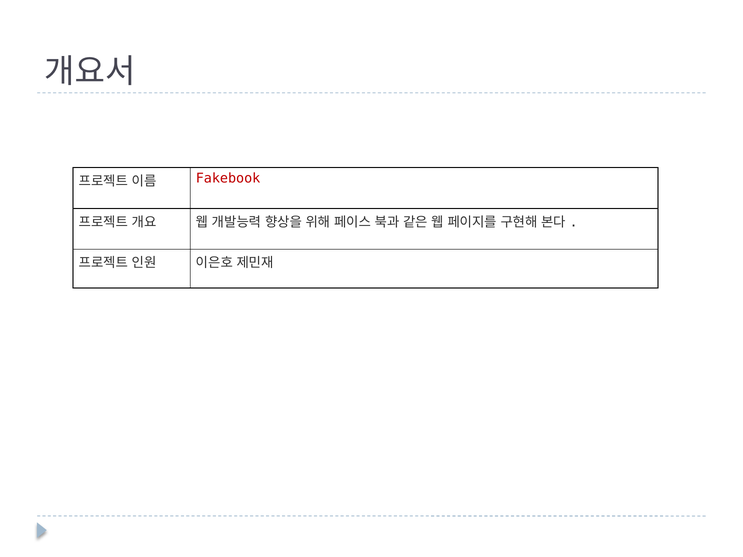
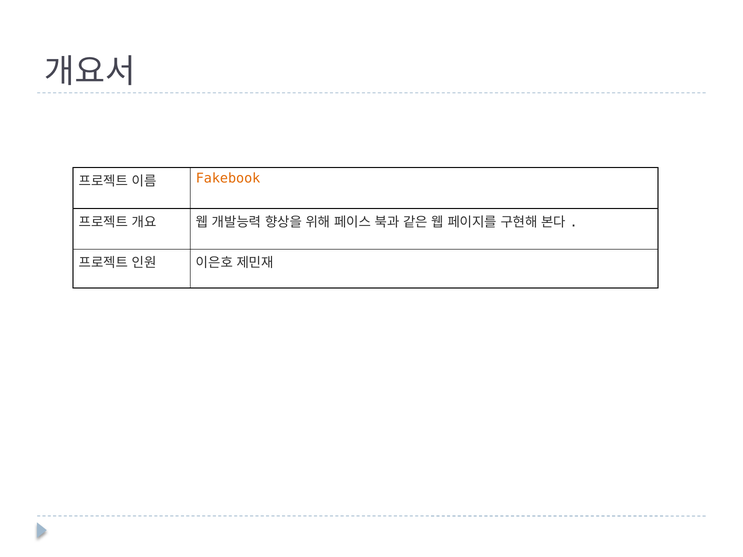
Fakebook colour: red -> orange (228, 178)
